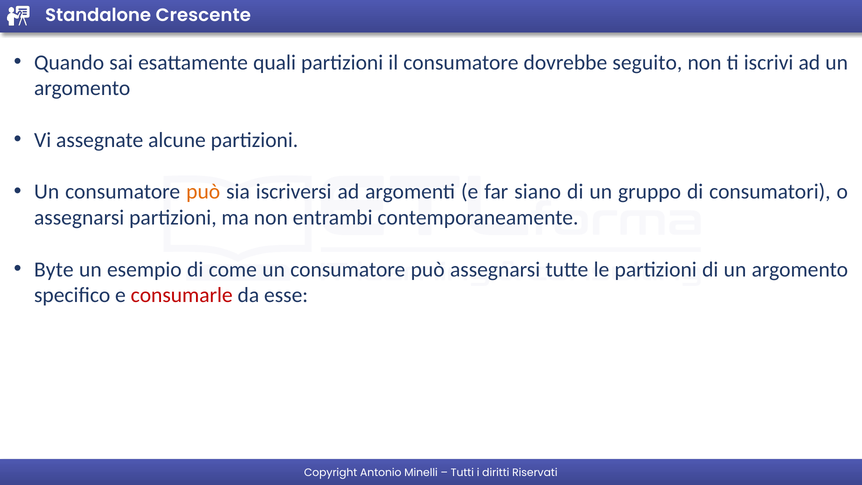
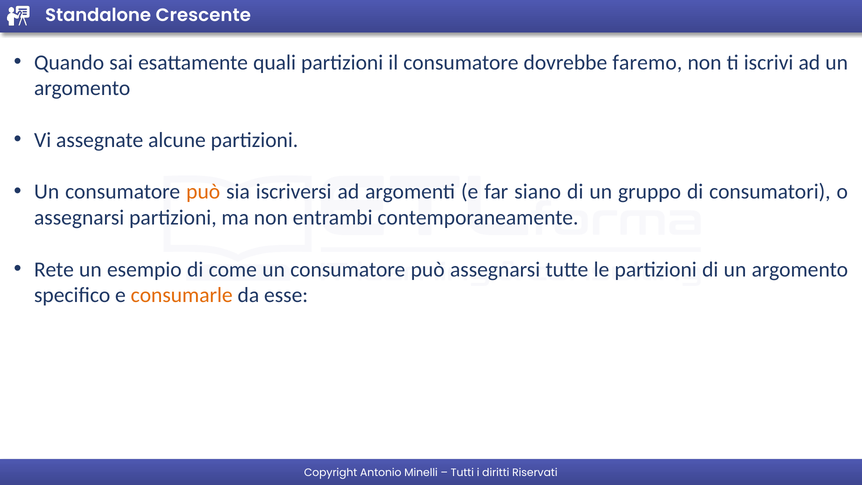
seguito: seguito -> faremo (647, 62)
Byte: Byte -> Rete (54, 269)
consumarle colour: red -> orange (182, 295)
